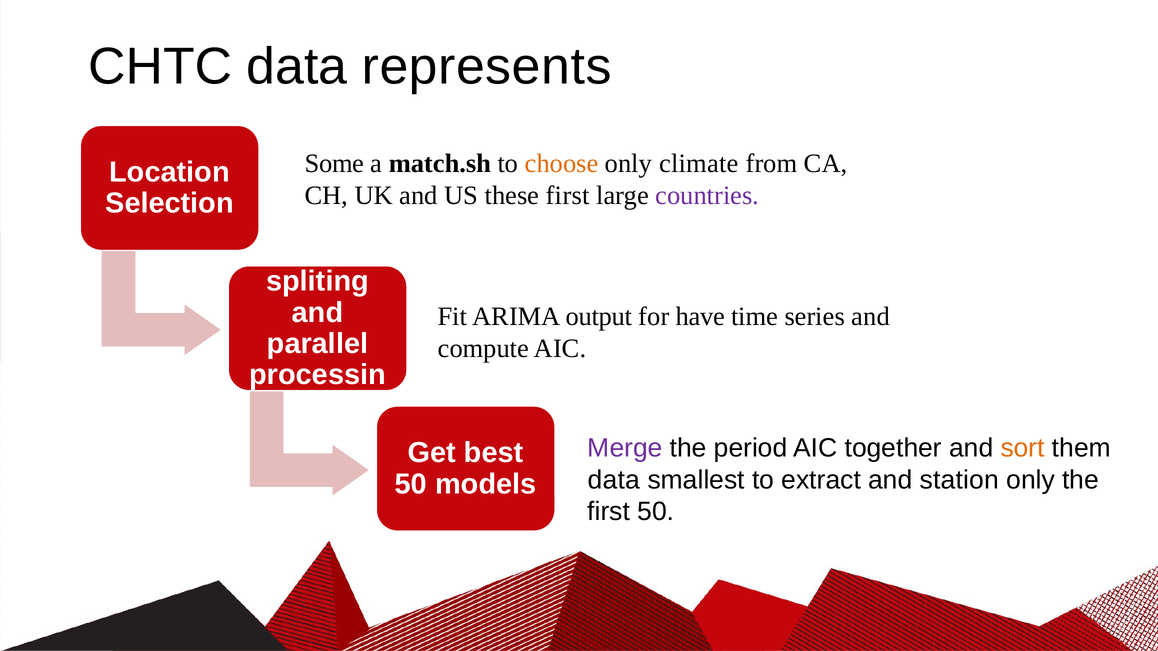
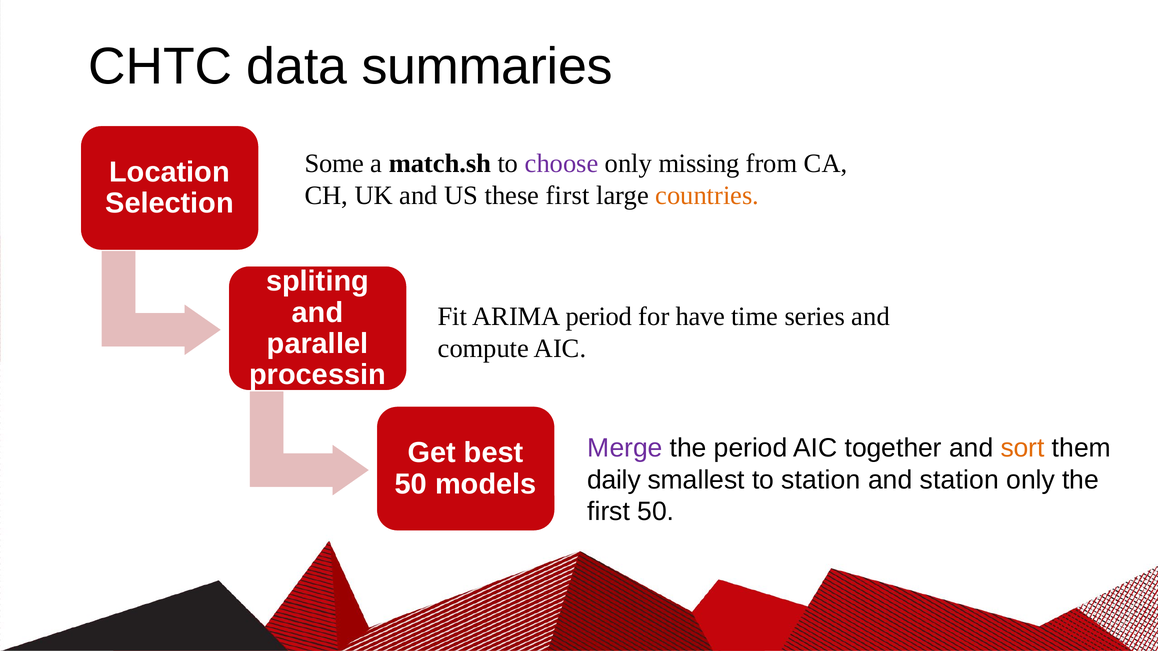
represents: represents -> summaries (487, 67)
choose colour: orange -> purple (562, 164)
climate: climate -> missing (699, 164)
countries colour: purple -> orange (707, 196)
ARIMA output: output -> period (599, 317)
data: data -> daily (614, 480)
to extract: extract -> station (821, 480)
